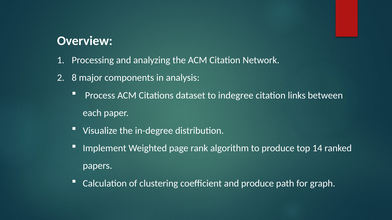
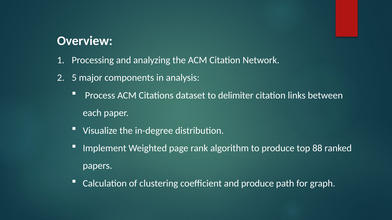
8: 8 -> 5 (74, 78)
indegree: indegree -> delimiter (236, 96)
14: 14 -> 88 (317, 148)
